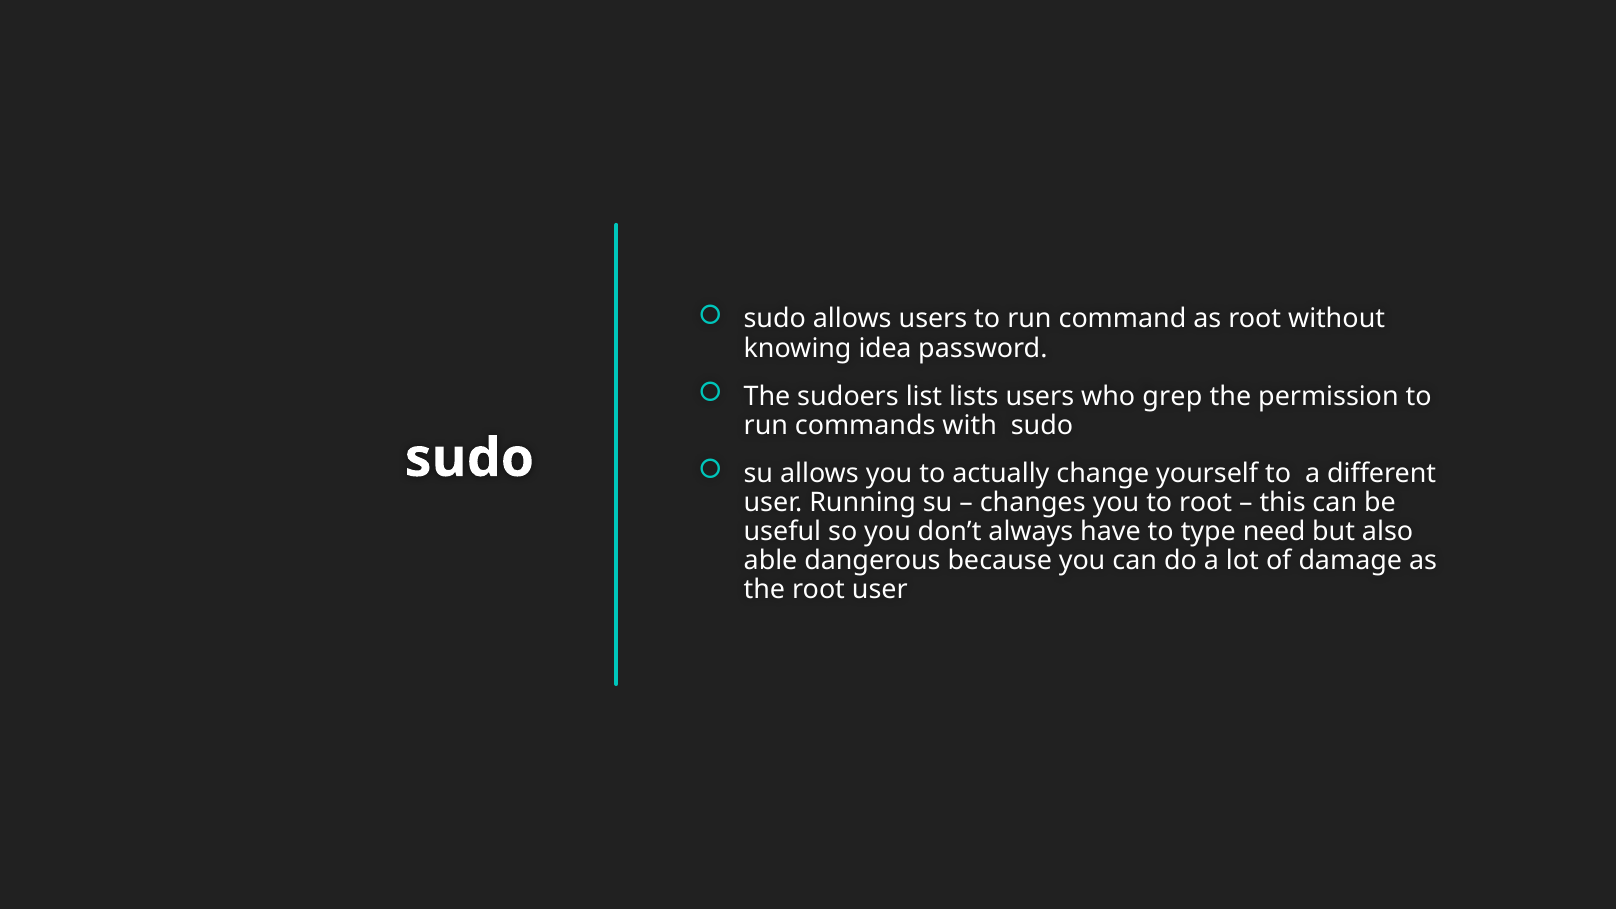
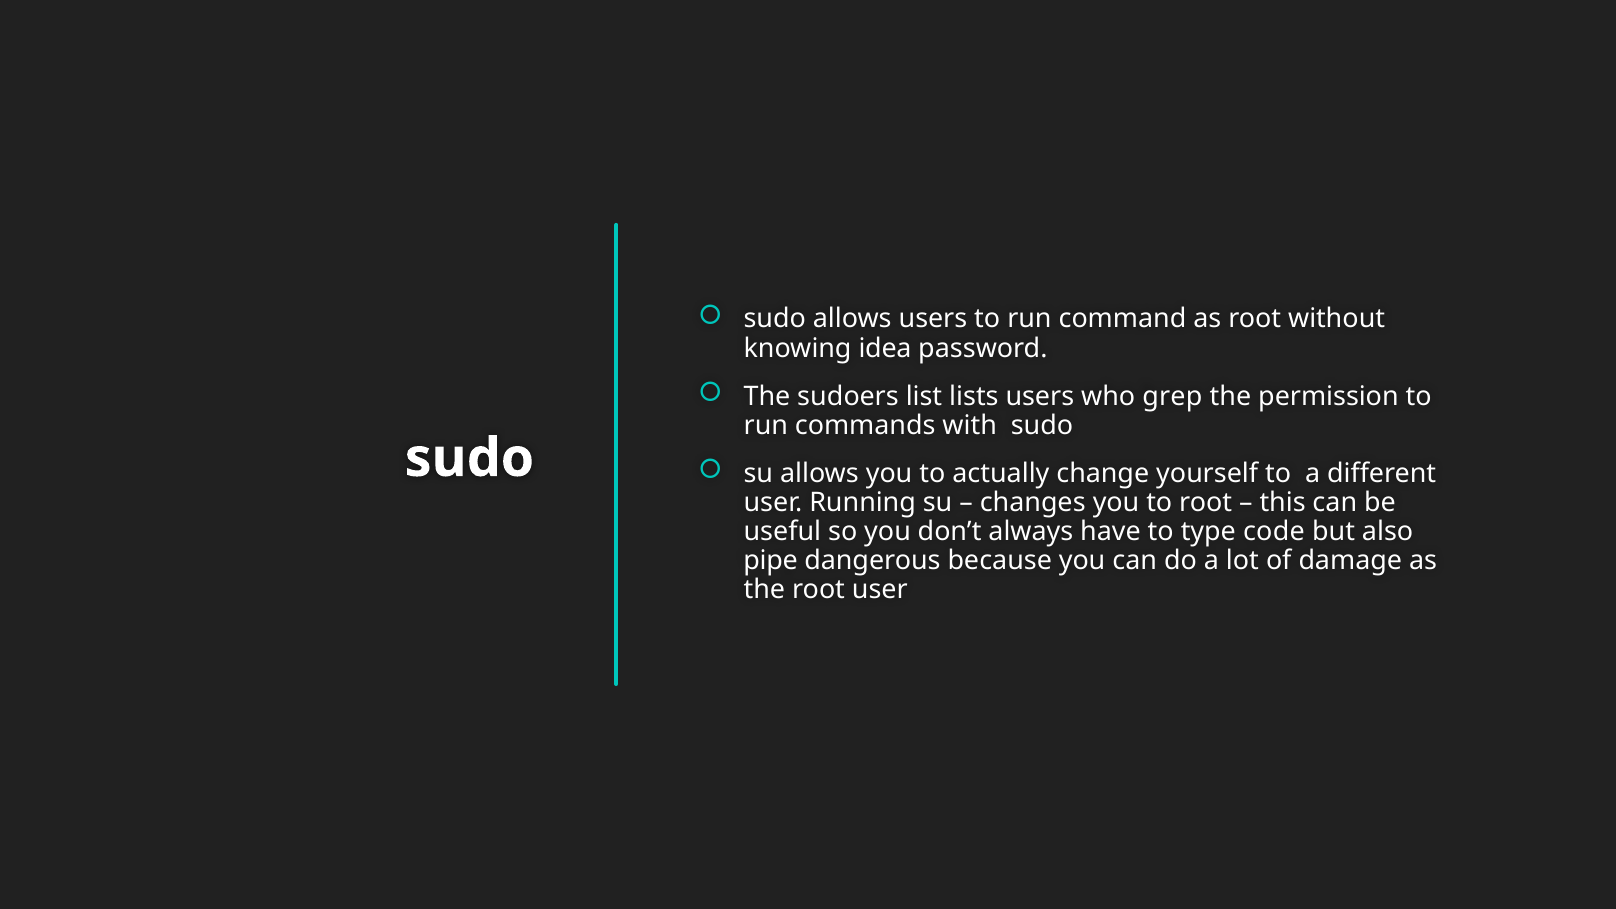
need: need -> code (1274, 531)
able: able -> pipe (771, 560)
